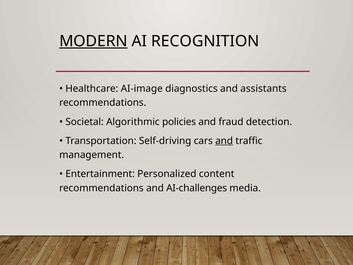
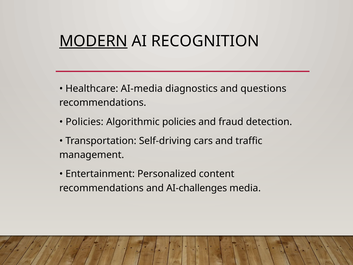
AI-image: AI-image -> AI-media (142, 89)
assistants: assistants -> questions (263, 89)
Societal: Societal -> Policies (85, 122)
and underline: present -> none (224, 141)
